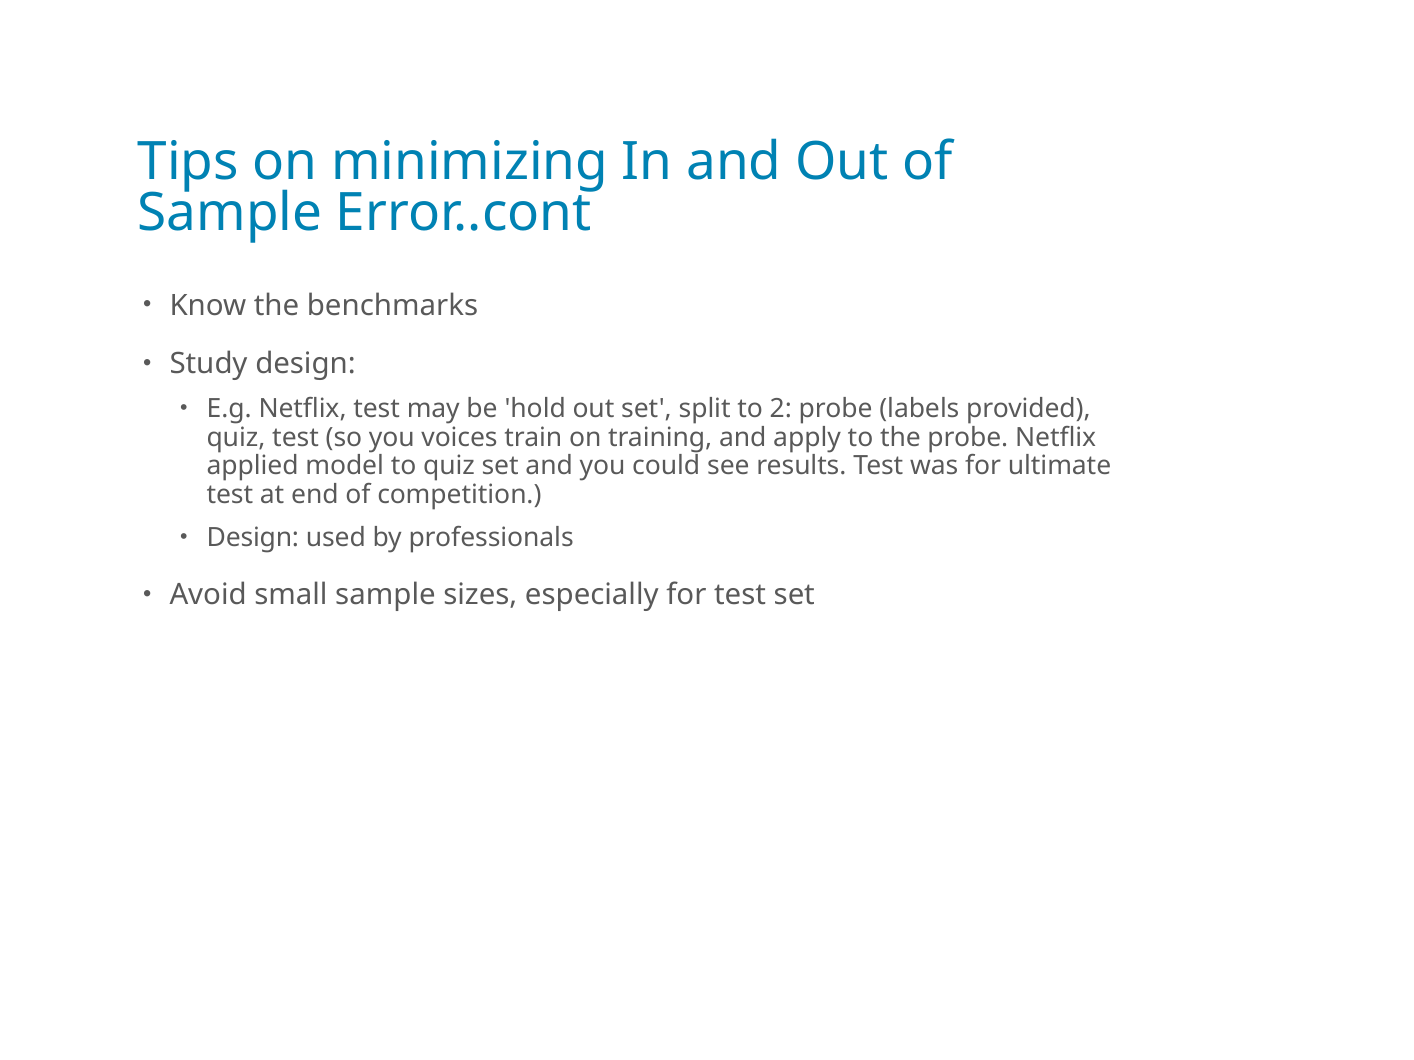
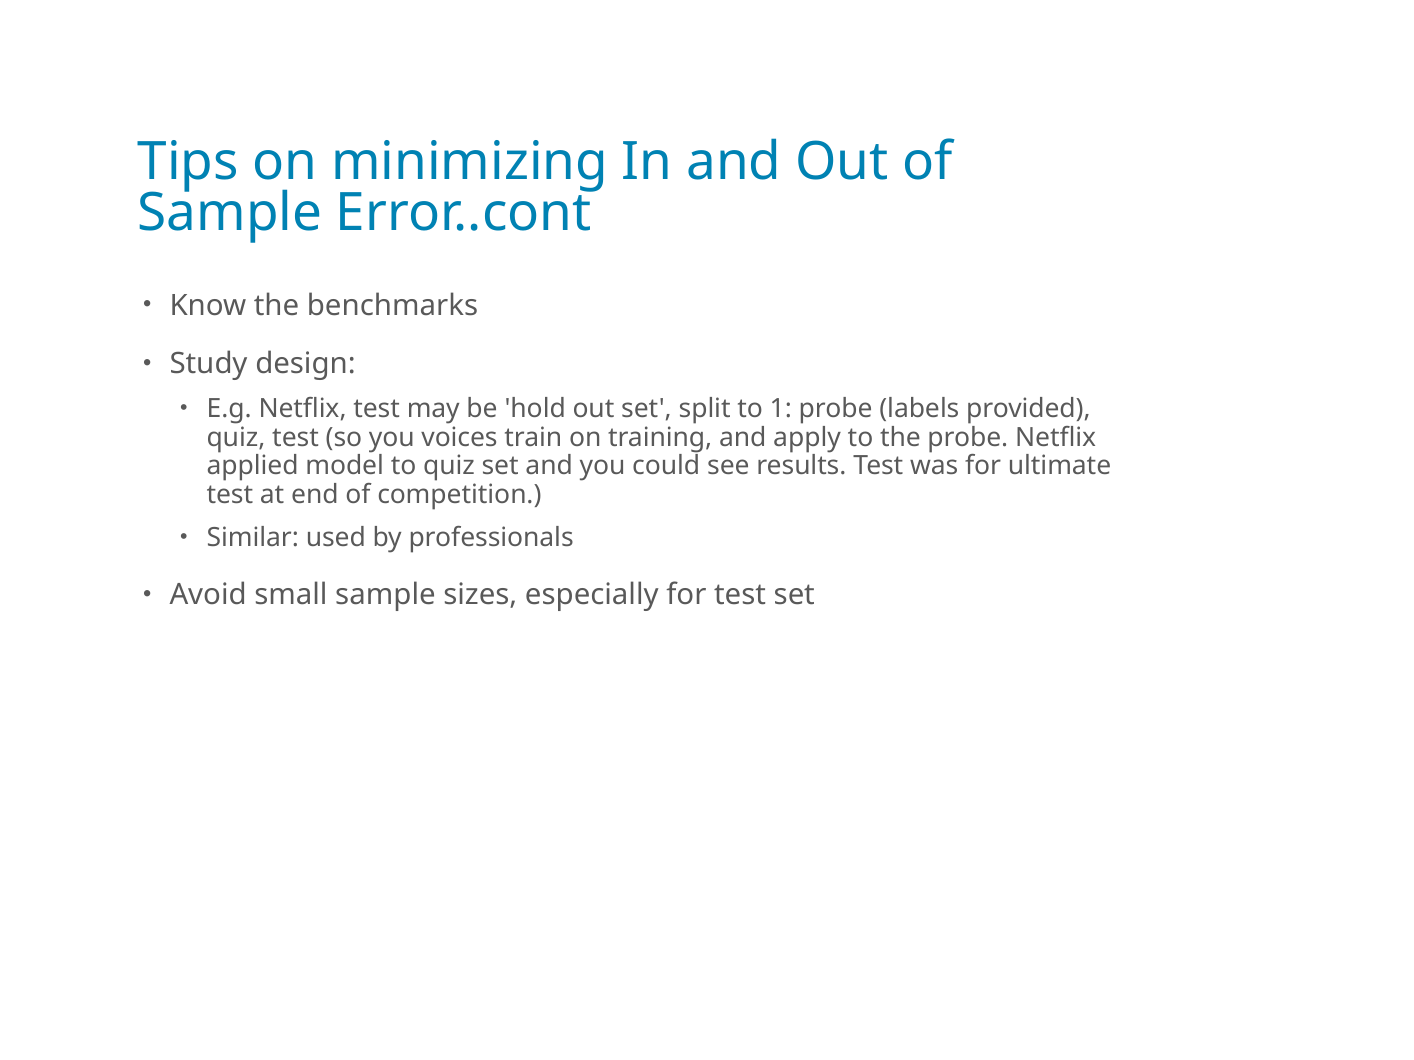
2: 2 -> 1 (781, 409)
Design: Design -> Similar (253, 538)
